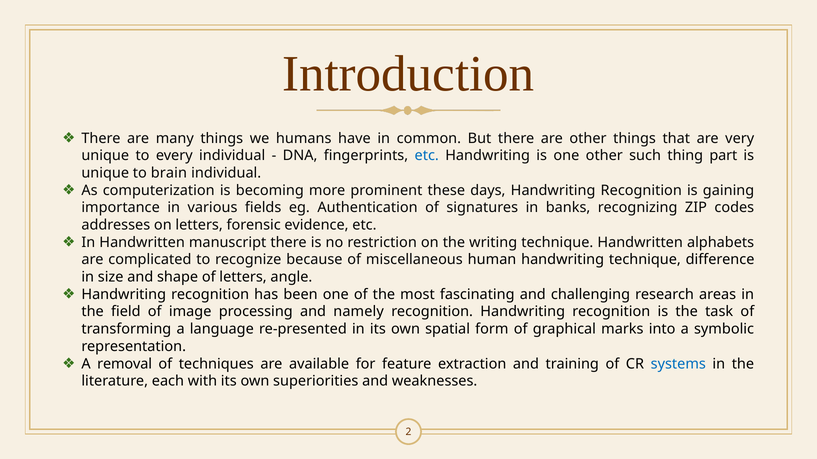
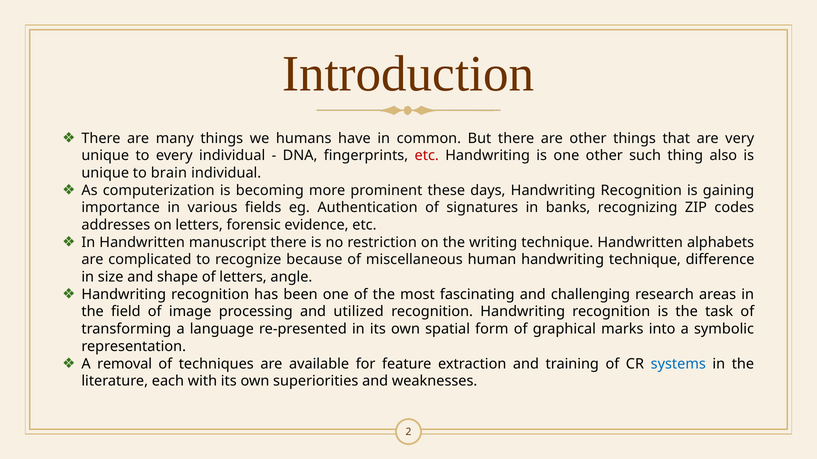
etc colour: blue -> red (427, 156)
part: part -> also (723, 156)
namely: namely -> utilized (359, 312)
